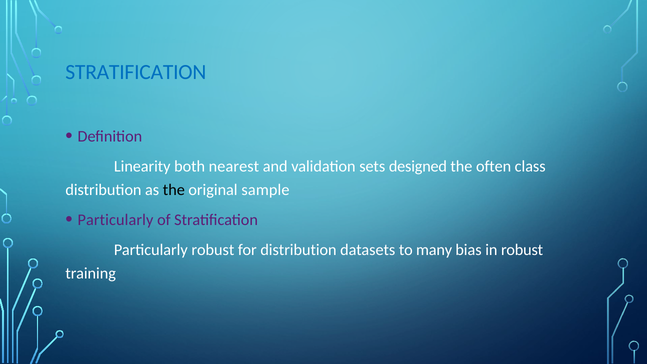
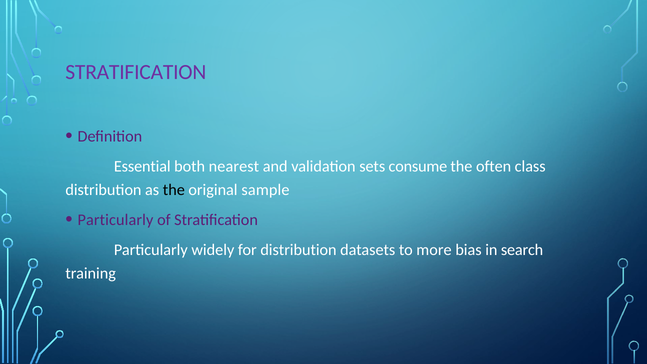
STRATIFICATION colour: blue -> purple (136, 72)
Linearity: Linearity -> Essential (142, 167)
designed: designed -> consume (418, 167)
Particularly robust: robust -> widely (213, 250)
many: many -> more (434, 250)
in robust: robust -> search (522, 250)
